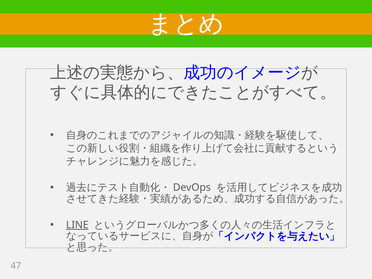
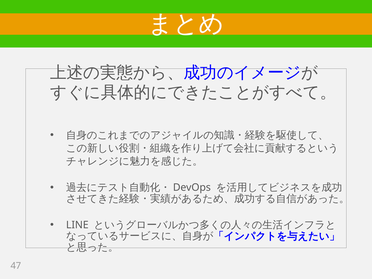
LINE underline: present -> none (77, 225)
